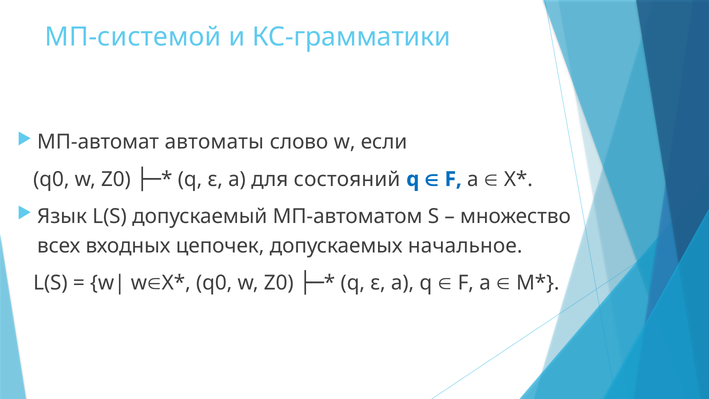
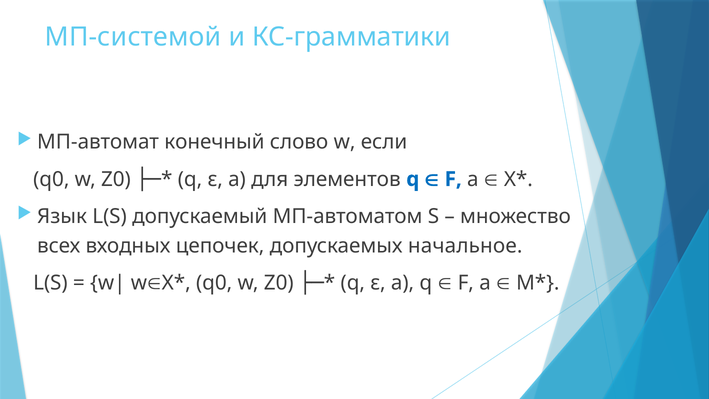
автоматы: автоматы -> конечный (214, 142)
состояний: состояний -> элементов (347, 179)
